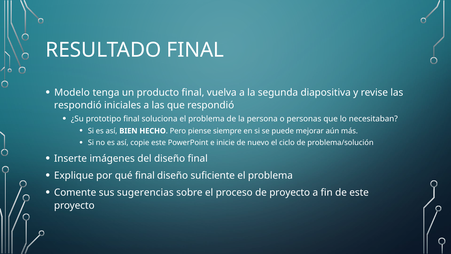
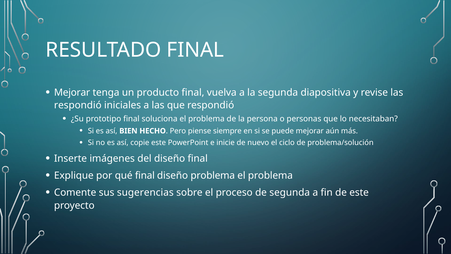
Modelo: Modelo -> Mejorar (72, 92)
diseño suficiente: suficiente -> problema (213, 175)
de proyecto: proyecto -> segunda (290, 192)
